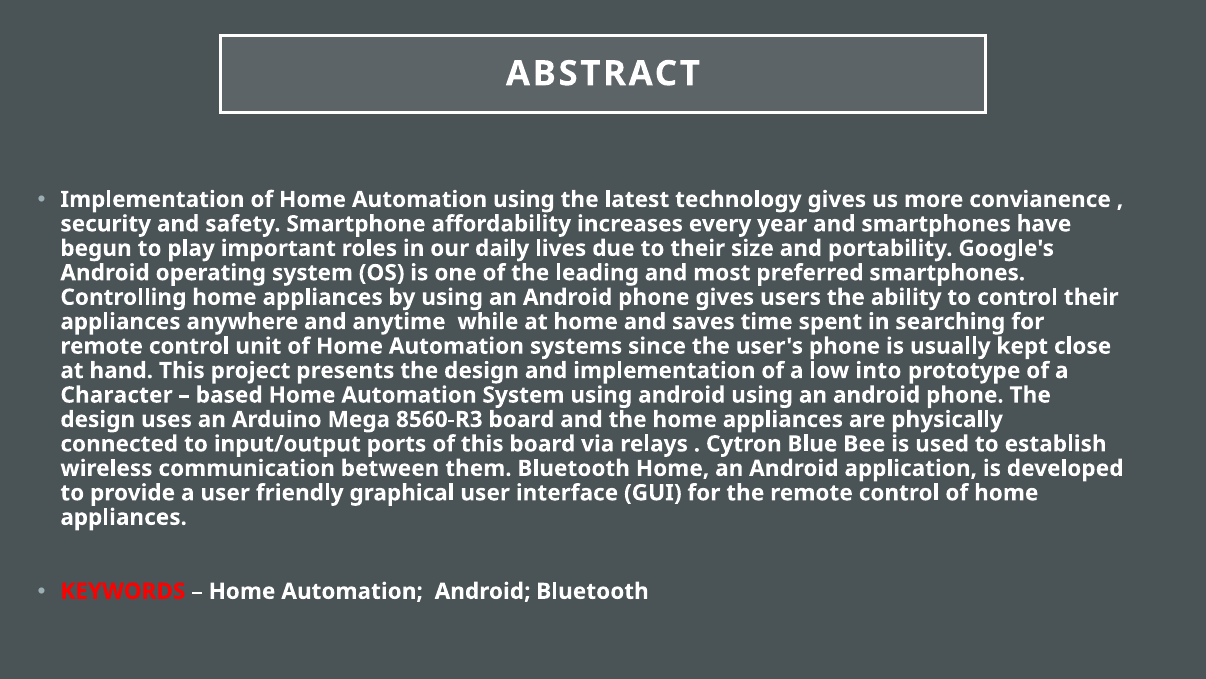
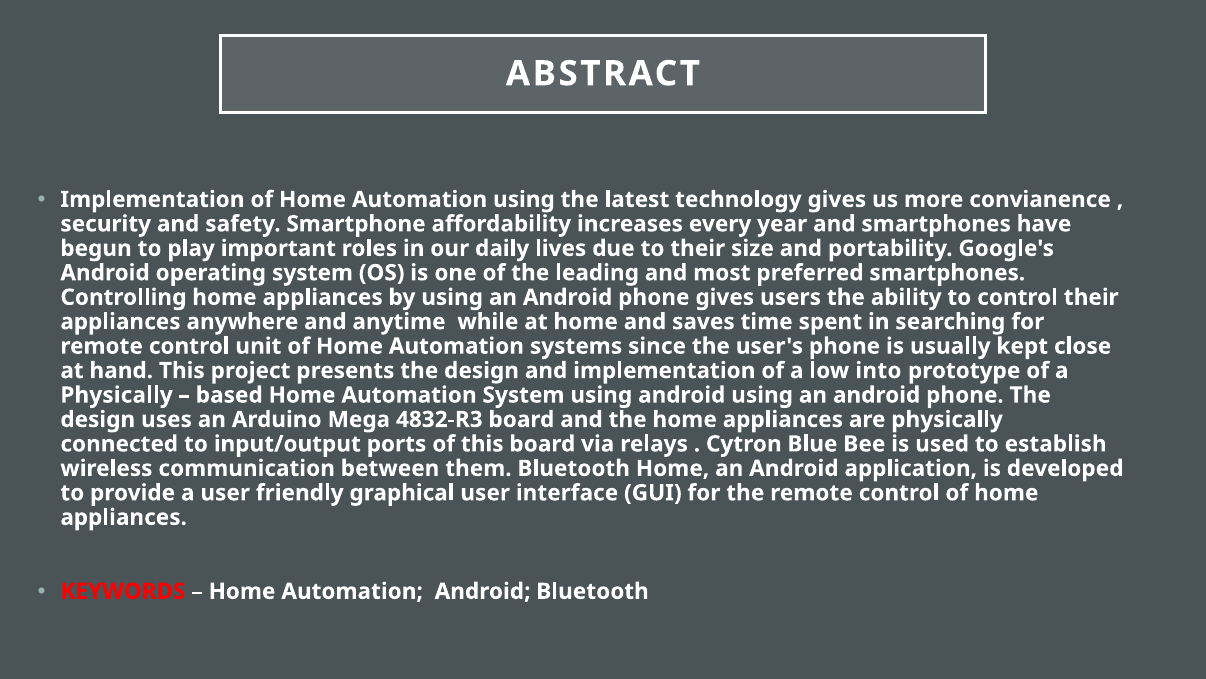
Character: Character -> Physically (117, 395)
8560-R3: 8560-R3 -> 4832-R3 (439, 419)
